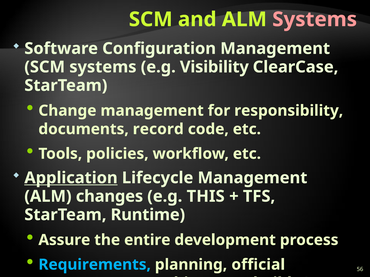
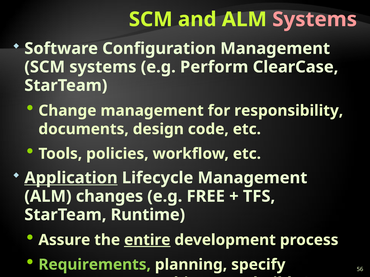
Visibility: Visibility -> Perform (214, 67)
record: record -> design (158, 129)
THIS: THIS -> FREE (206, 197)
entire underline: none -> present (147, 240)
Requirements colour: light blue -> light green (95, 265)
official: official -> specify (258, 265)
